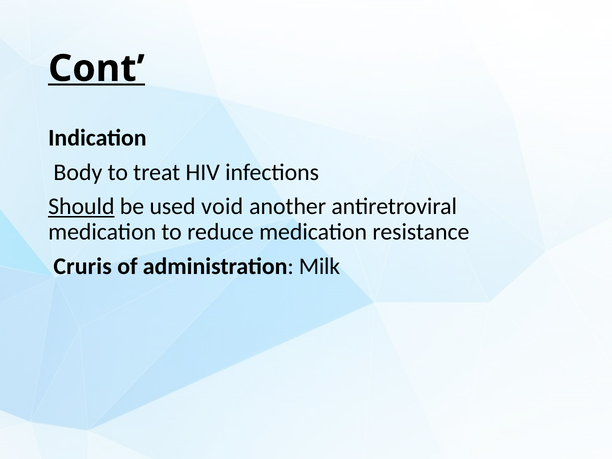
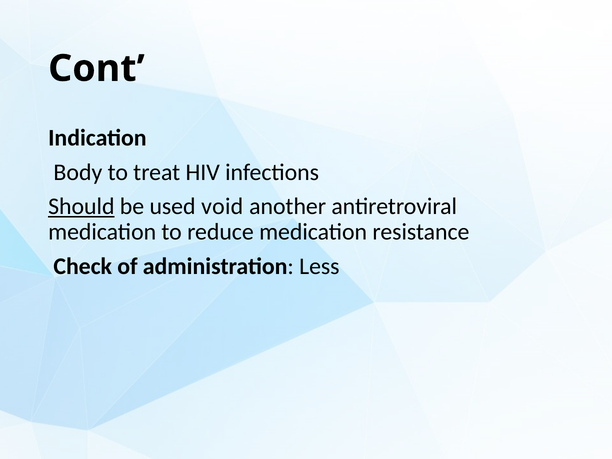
Cont underline: present -> none (96, 69)
Cruris: Cruris -> Check (83, 266)
Milk: Milk -> Less (319, 266)
